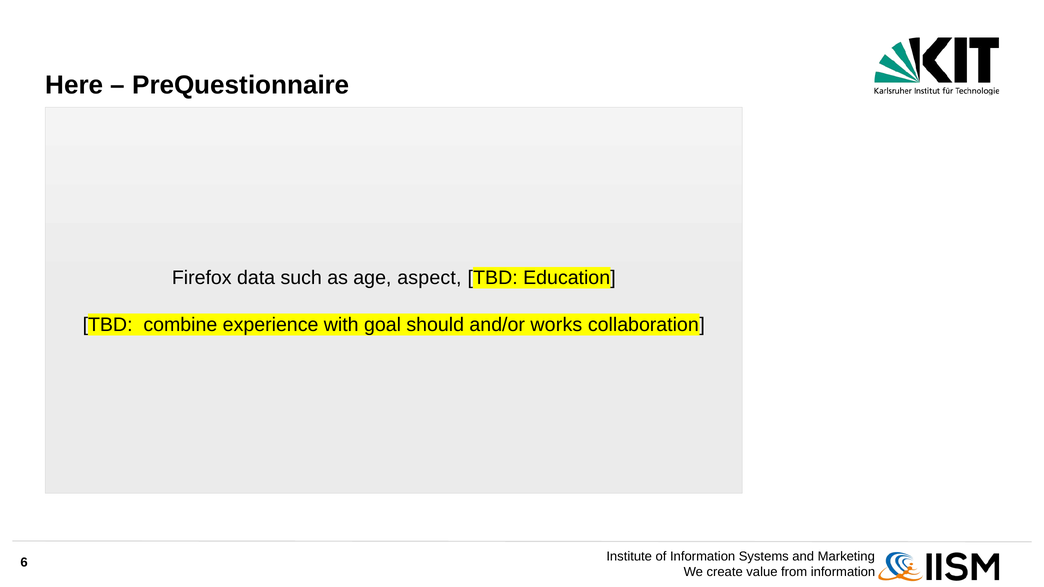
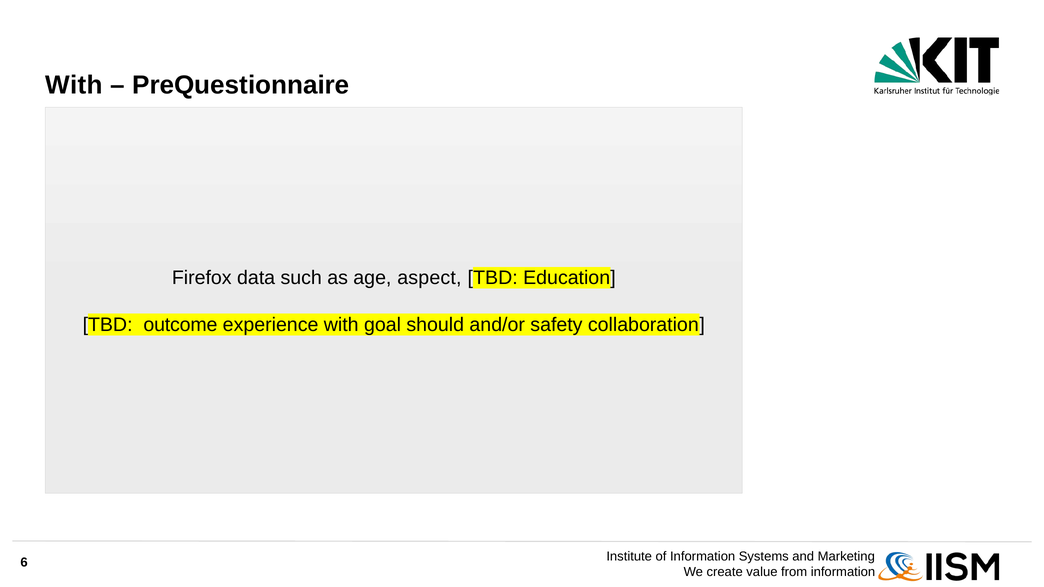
Here: Here -> With (74, 85)
combine: combine -> outcome (180, 325)
works: works -> safety (556, 325)
